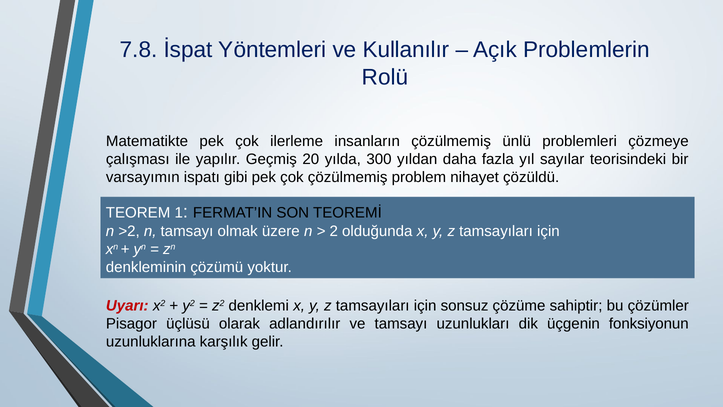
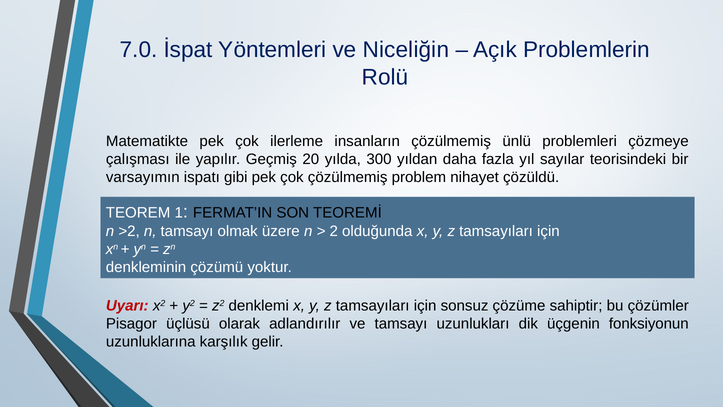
7.8: 7.8 -> 7.0 (139, 50)
Kullanılır: Kullanılır -> Niceliğin (406, 50)
